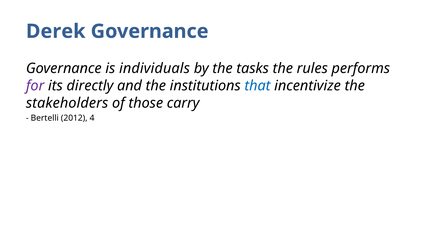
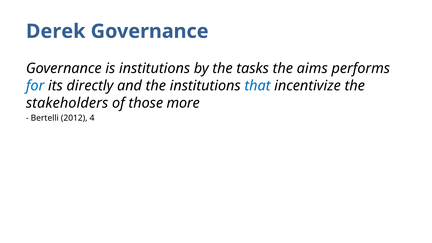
is individuals: individuals -> institutions (155, 69)
rules: rules -> aims (312, 69)
for colour: purple -> blue (35, 86)
carry: carry -> more (183, 103)
